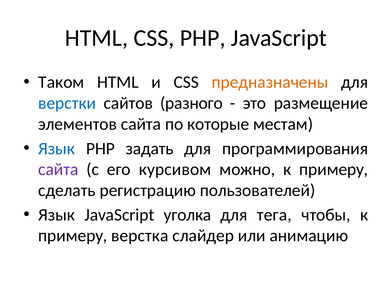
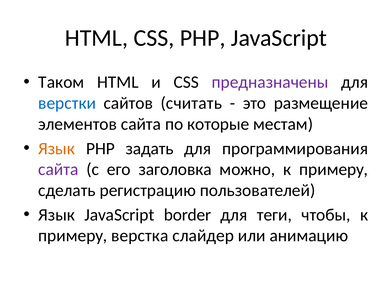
предназначены colour: orange -> purple (270, 82)
разного: разного -> считать (191, 103)
Язык colour: blue -> orange (57, 149)
курсивом: курсивом -> заголовка (175, 169)
уголка: уголка -> border (187, 215)
тега: тега -> теги (274, 215)
